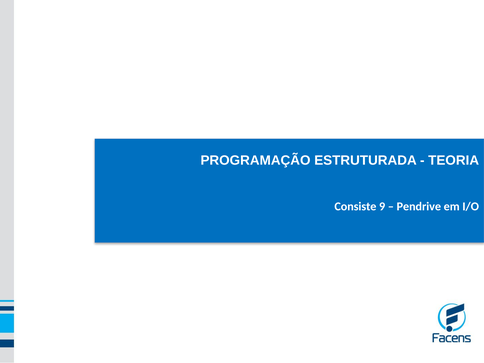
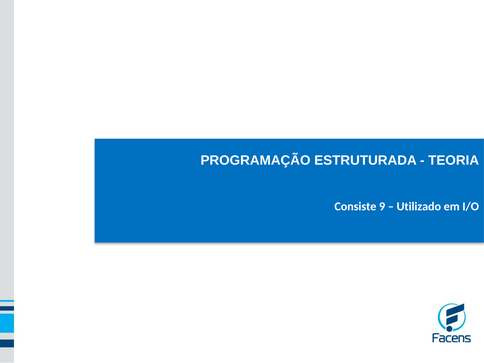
Pendrive: Pendrive -> Utilizado (419, 206)
